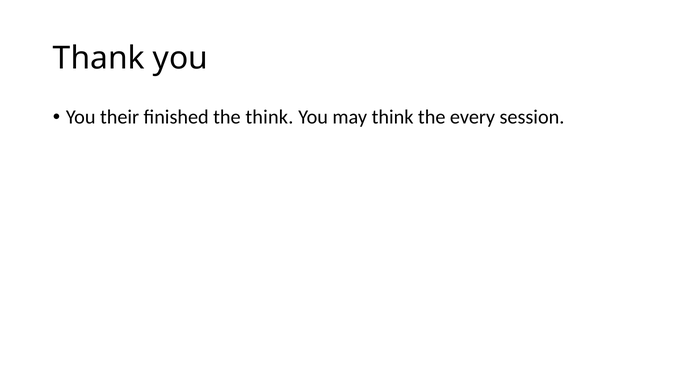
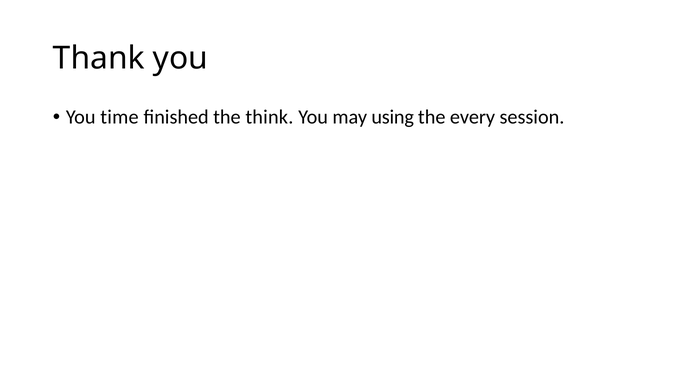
their: their -> time (119, 117)
may think: think -> using (393, 117)
